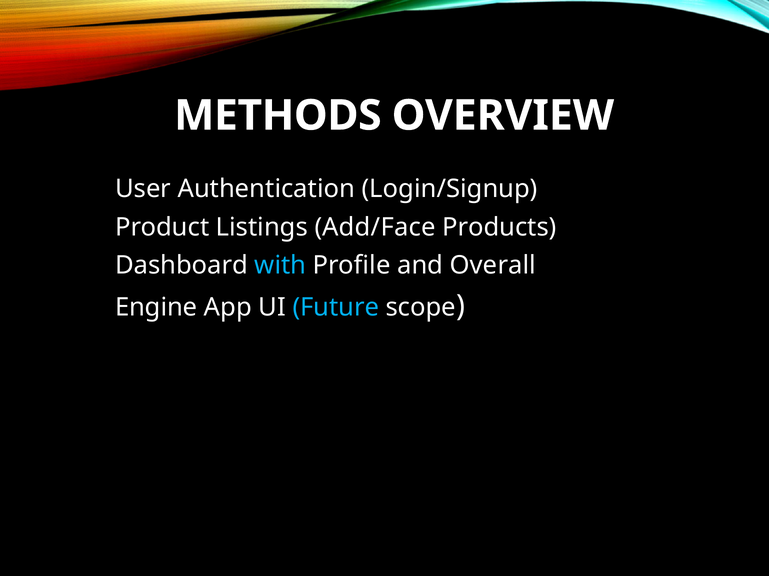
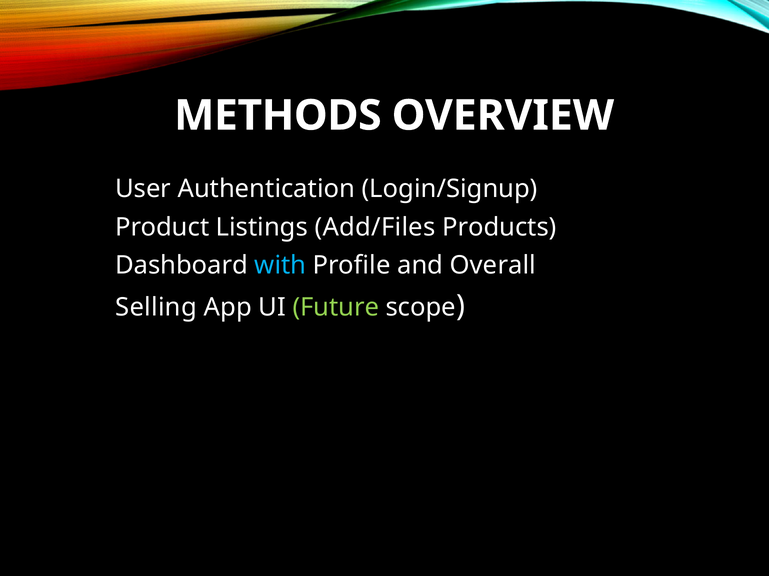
Add/Face: Add/Face -> Add/Files (375, 227)
Engine: Engine -> Selling (156, 308)
Future colour: light blue -> light green (336, 308)
